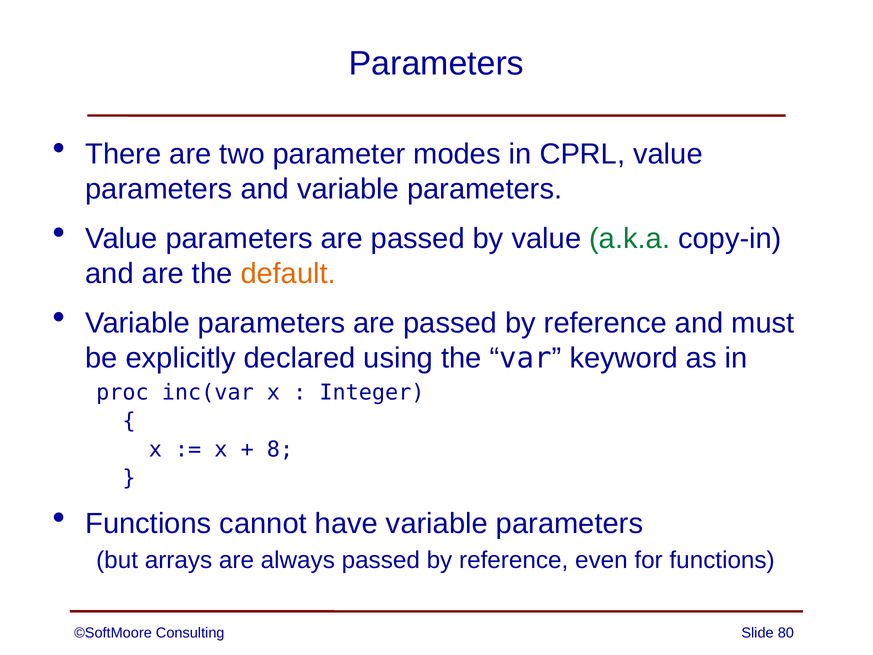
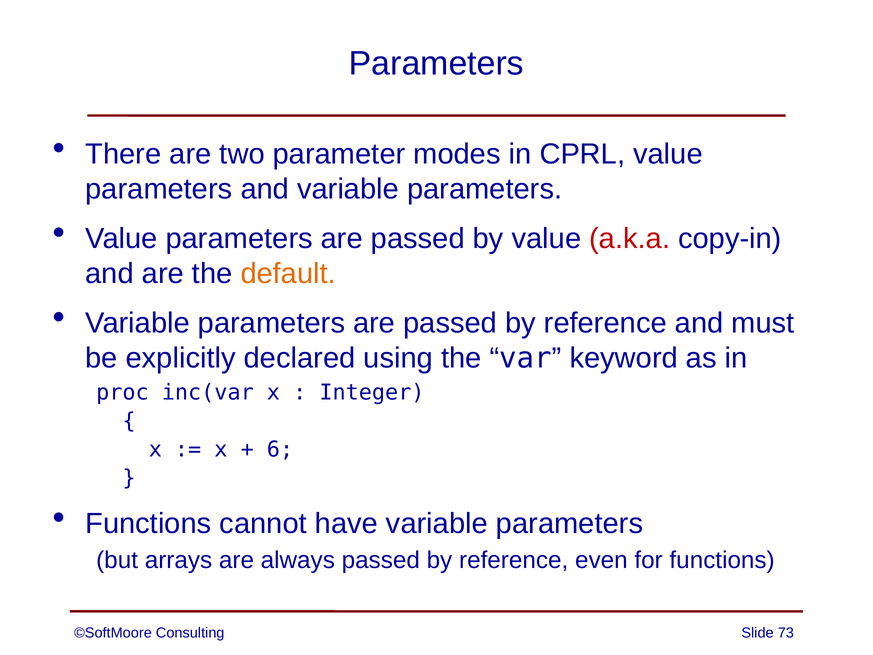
a.k.a colour: green -> red (630, 238)
8: 8 -> 6 (280, 449)
80: 80 -> 73 (786, 632)
